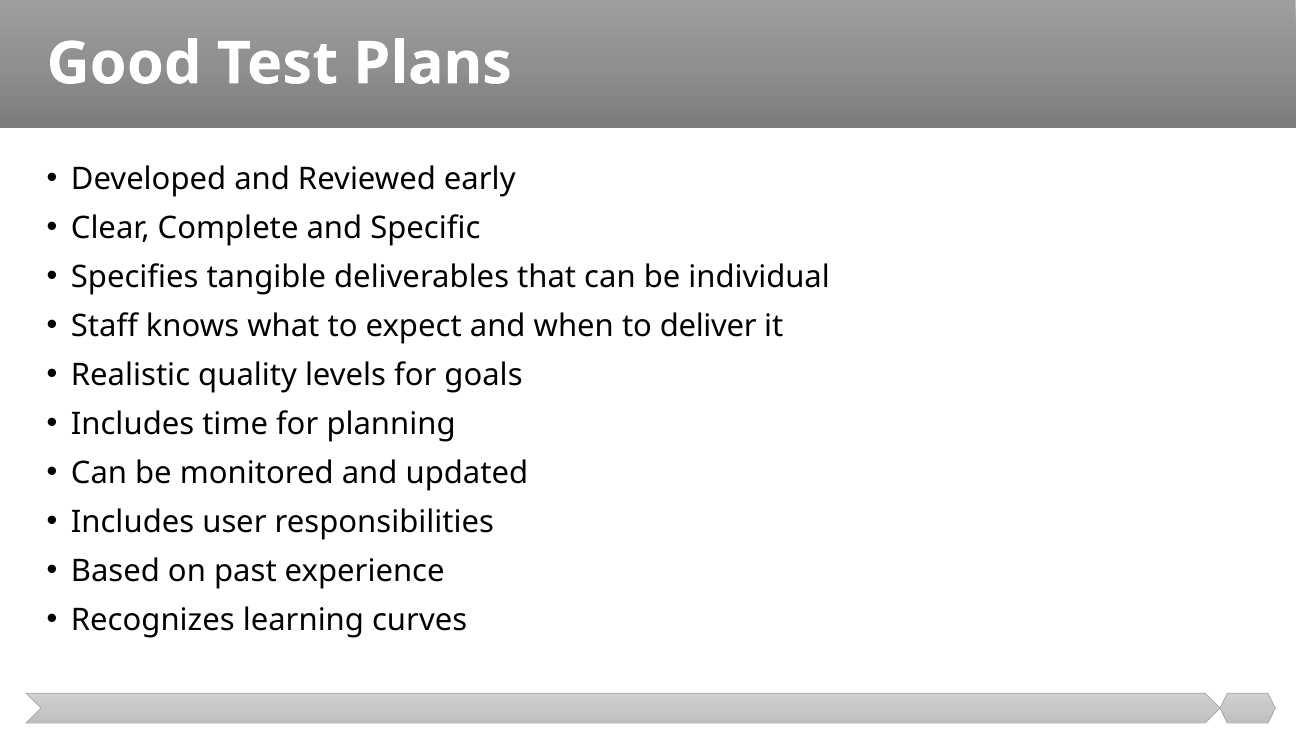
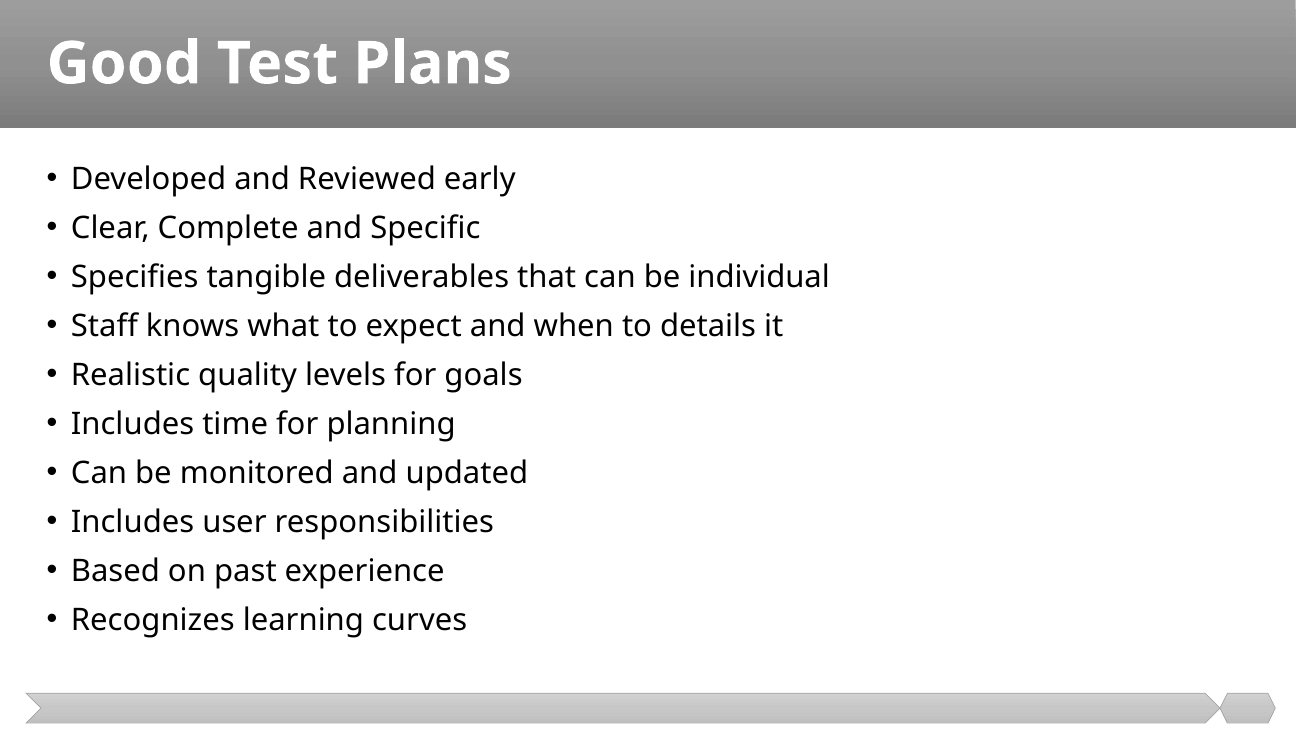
deliver: deliver -> details (708, 326)
